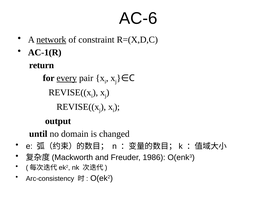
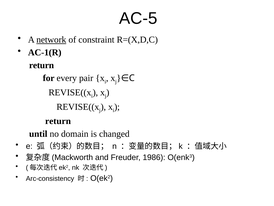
AC-6: AC-6 -> AC-5 (138, 18)
every underline: present -> none (67, 78)
output: output -> return (58, 121)
